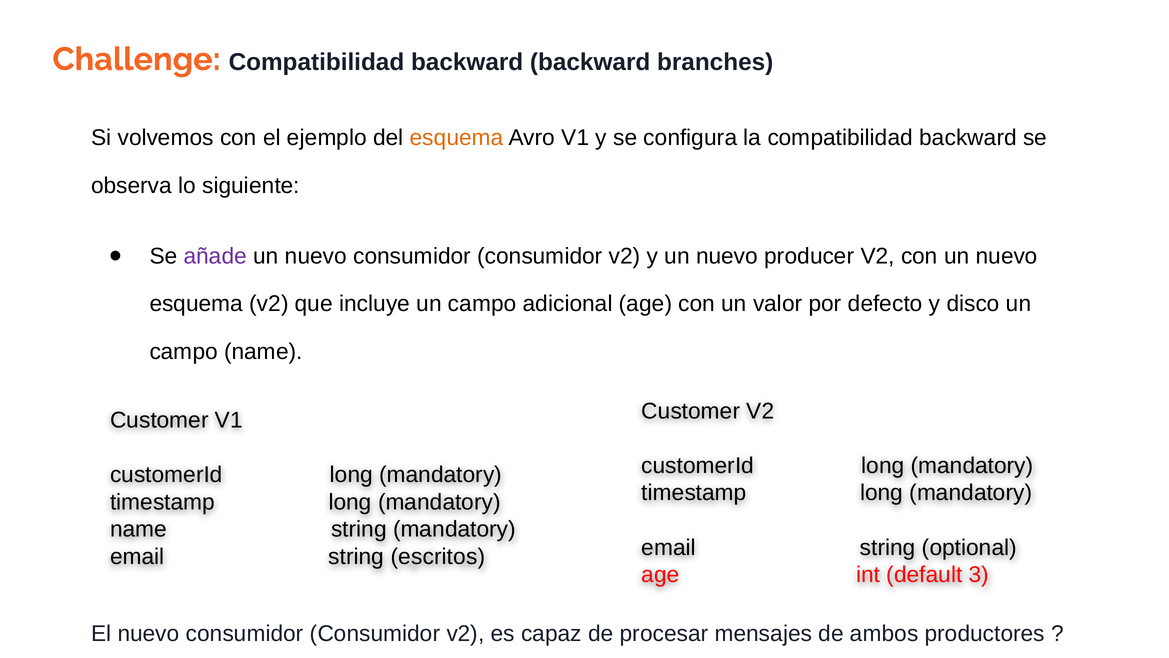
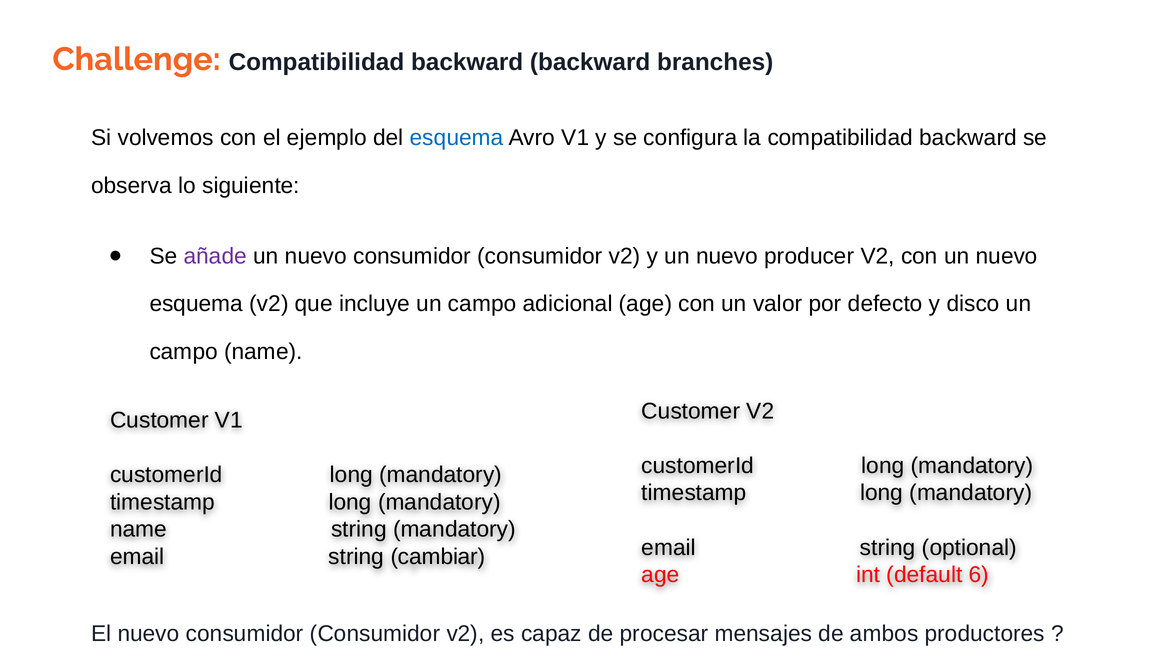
esquema colour: orange -> blue (457, 138)
escritos: escritos -> cambiar (438, 556)
3: 3 -> 6 (979, 575)
